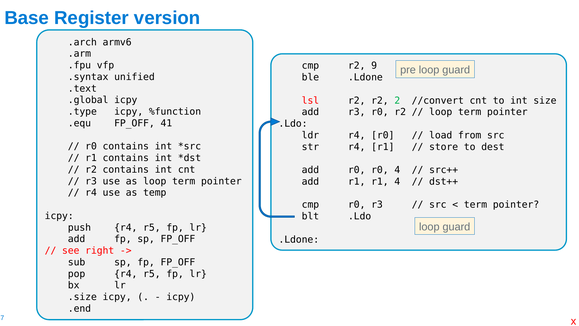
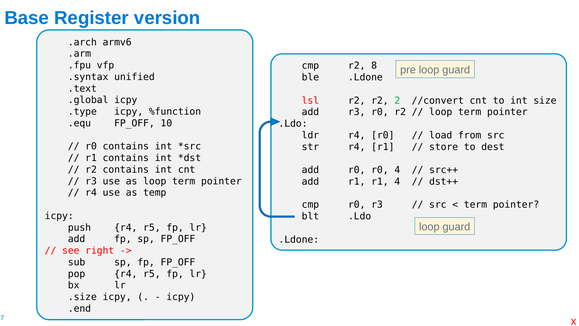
9: 9 -> 8 (374, 66)
41: 41 -> 10 (166, 123)
